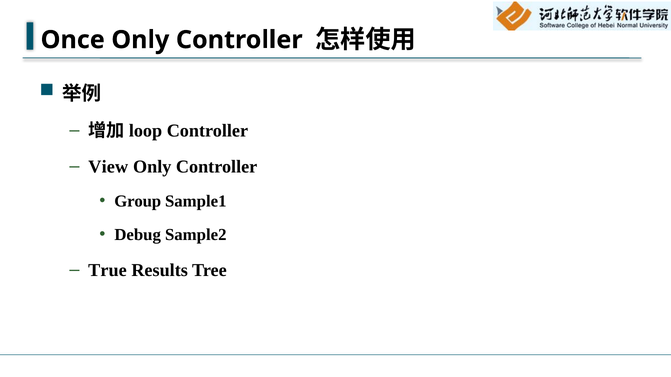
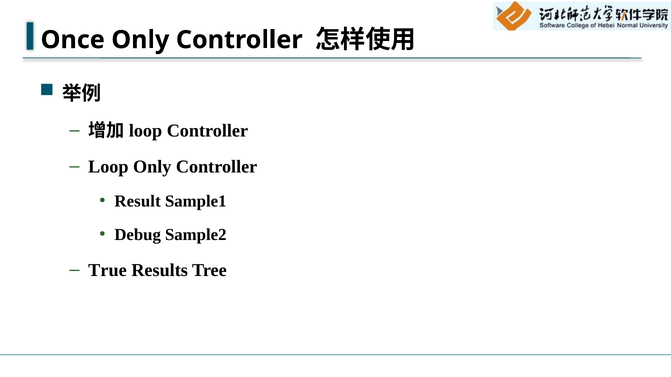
View: View -> Loop (108, 167)
Group: Group -> Result (138, 201)
